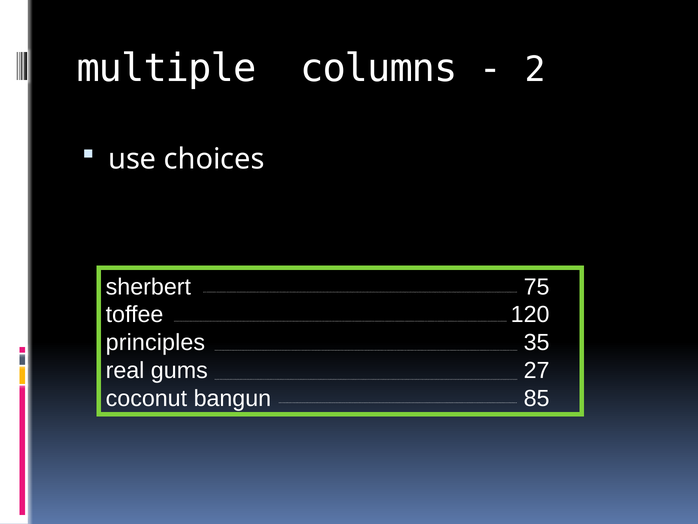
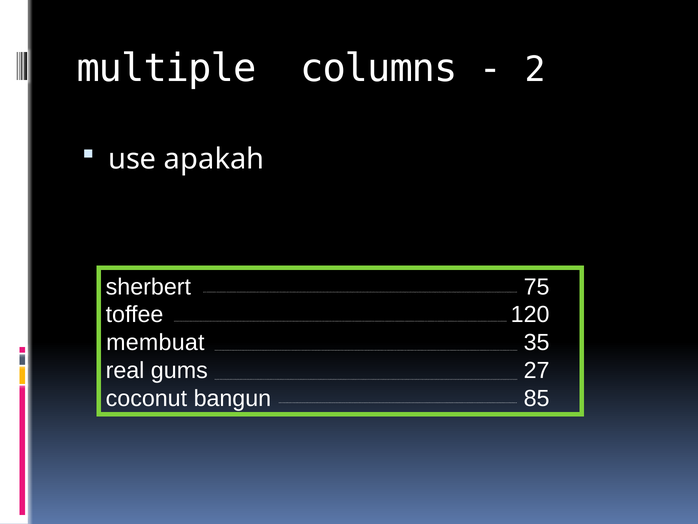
choices: choices -> apakah (214, 159)
principles: principles -> membuat (155, 342)
